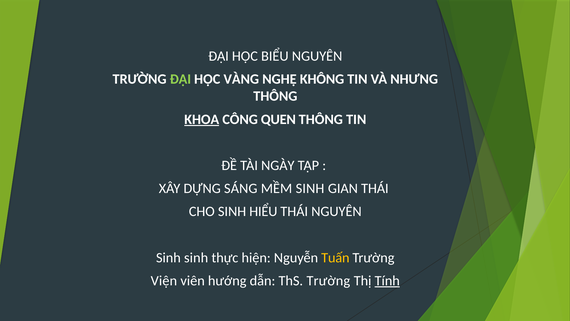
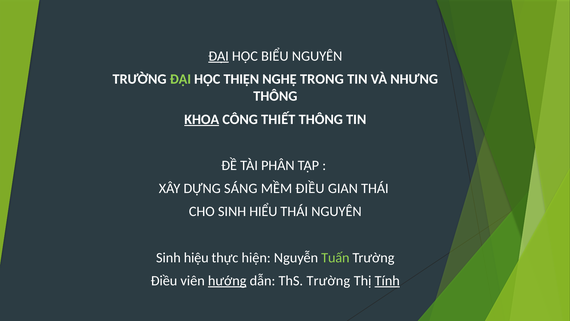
ĐẠI underline: none -> present (219, 56)
VÀNG: VÀNG -> THIỆN (241, 79)
KHÔNG: KHÔNG -> TRONG (322, 79)
QUEN: QUEN -> THIẾT (278, 119)
NGÀY: NGÀY -> PHÂN (278, 165)
MỀM SINH: SINH -> ĐIỀU (310, 188)
Sinh sinh: sinh -> hiệu (196, 257)
Tuấn colour: yellow -> light green (335, 257)
Viện: Viện -> Điều (164, 280)
hướng underline: none -> present (227, 280)
